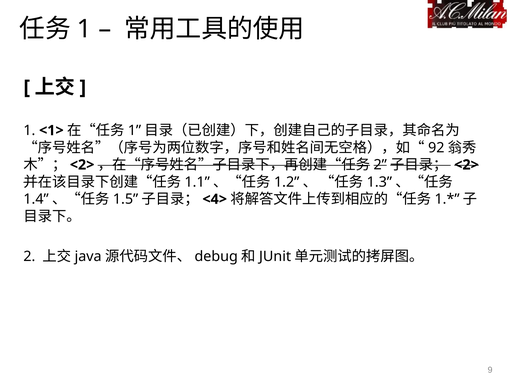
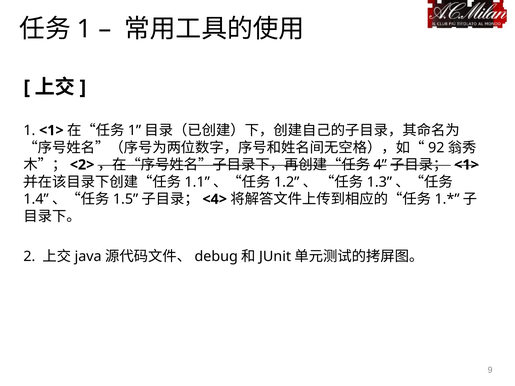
2: 2 -> 4 (380, 165)
<2>: <2> -> <1> (467, 165)
